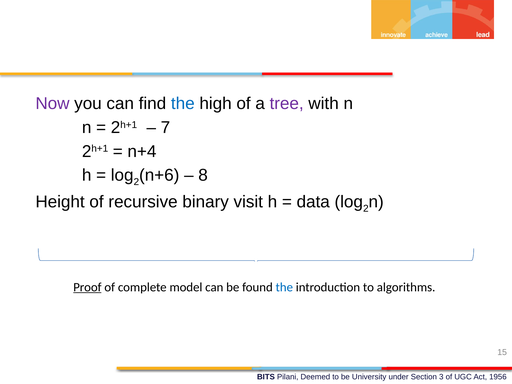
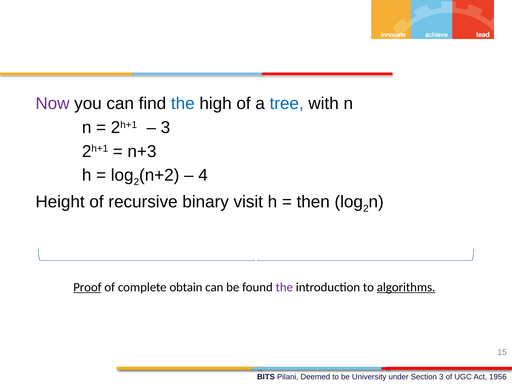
tree colour: purple -> blue (287, 104)
7: 7 -> 3 (165, 127)
n+4: n+4 -> n+3 (142, 151)
n+6: n+6 -> n+2 (159, 175)
8: 8 -> 4 (203, 175)
data: data -> then (313, 202)
model: model -> obtain (186, 287)
the colour: blue -> purple (284, 287)
algorithms underline: none -> present (406, 287)
